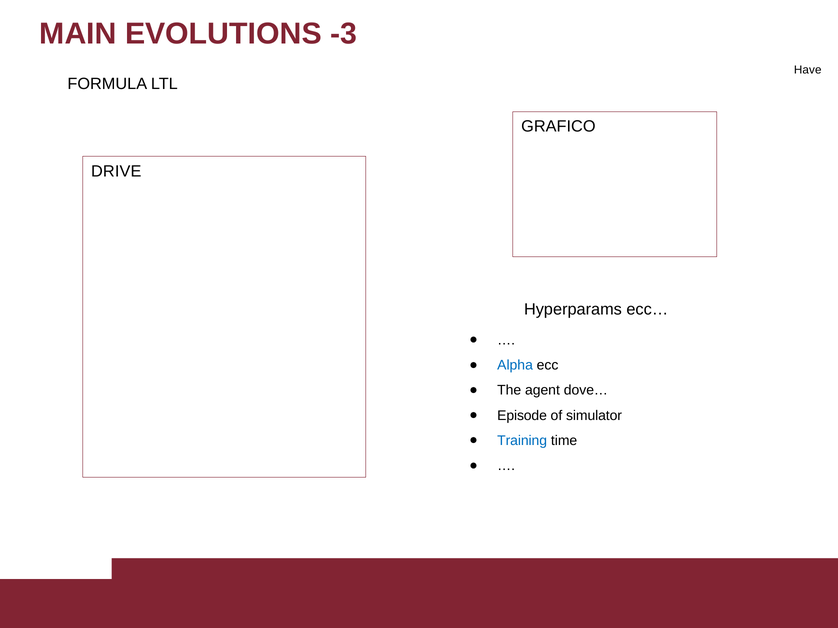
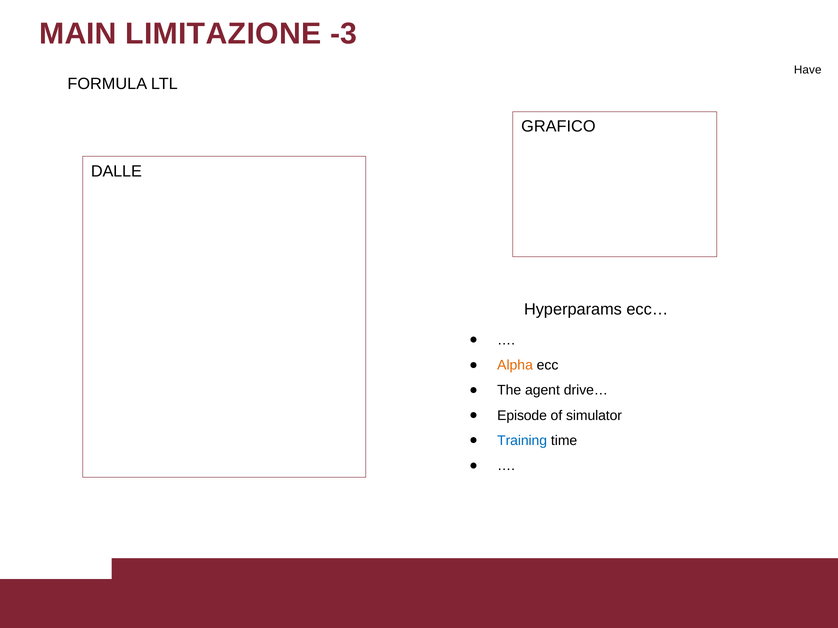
EVOLUTIONS: EVOLUTIONS -> LIMITAZIONE (223, 34)
DRIVE: DRIVE -> DALLE (116, 171)
Alpha colour: blue -> orange (515, 366)
dove…: dove… -> drive… (586, 391)
